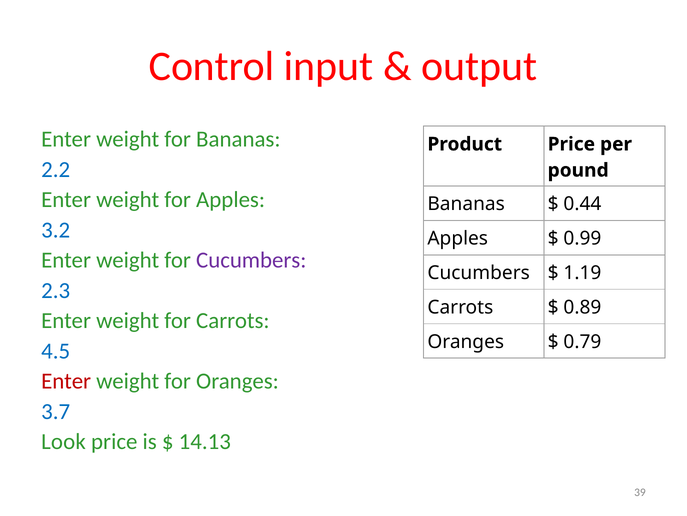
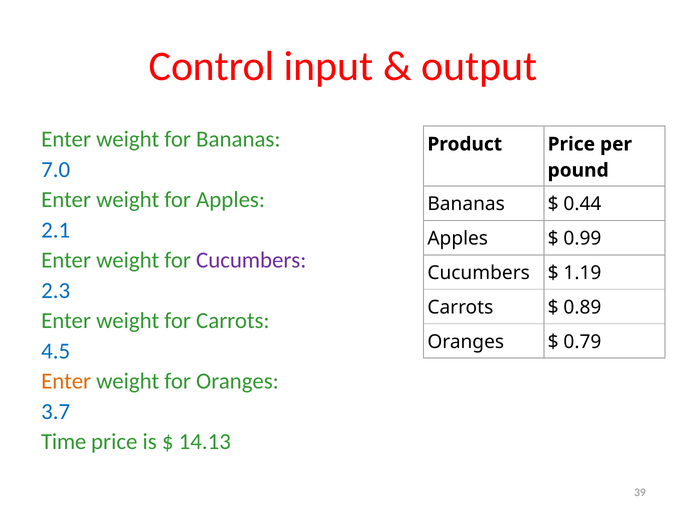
2.2: 2.2 -> 7.0 (56, 169)
3.2: 3.2 -> 2.1 (56, 230)
Enter colour: red -> orange (66, 381)
Look: Look -> Time (64, 441)
